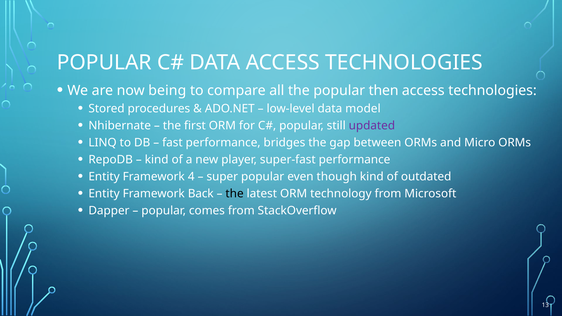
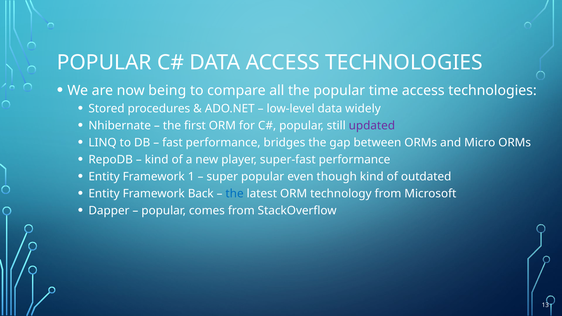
then: then -> time (384, 90)
model: model -> widely (363, 109)
4: 4 -> 1 (191, 177)
the colour: black -> blue (235, 194)
